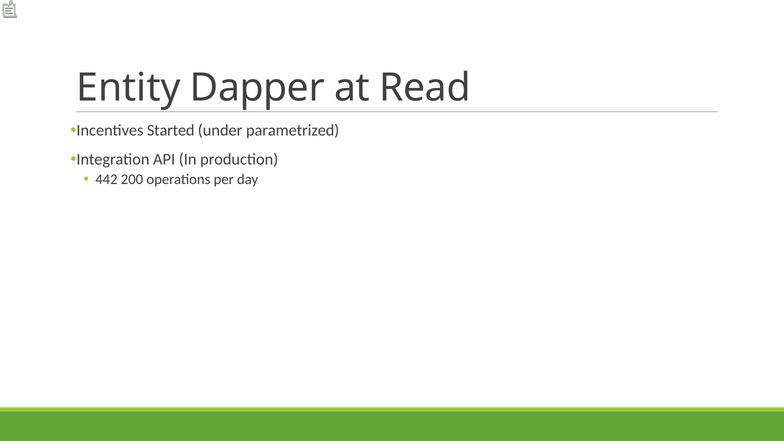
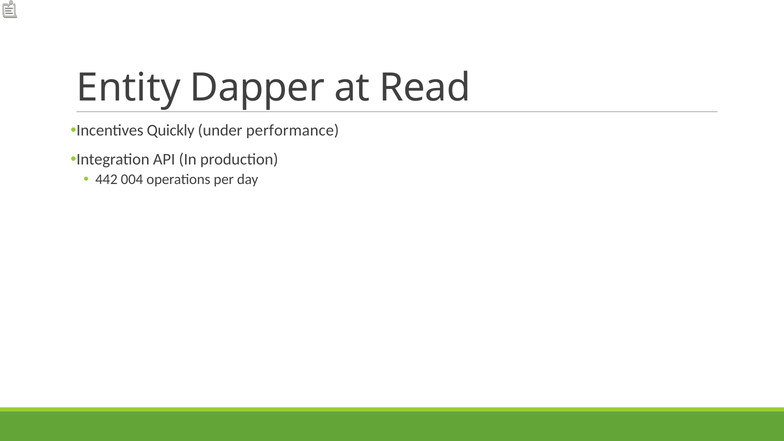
Started: Started -> Quickly (171, 130)
parametrized: parametrized -> performance (293, 130)
200: 200 -> 004 (132, 179)
